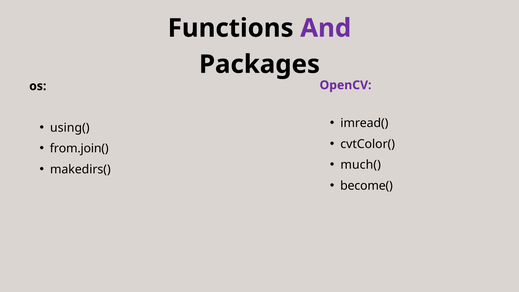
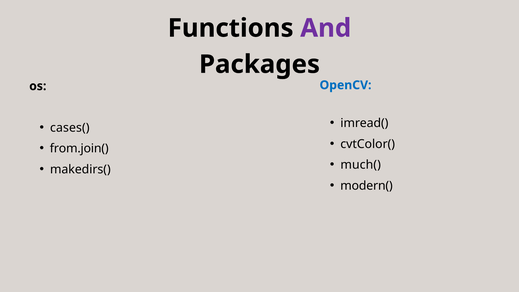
OpenCV colour: purple -> blue (346, 85)
using(: using( -> cases( (70, 128)
become(: become( -> modern( (366, 186)
